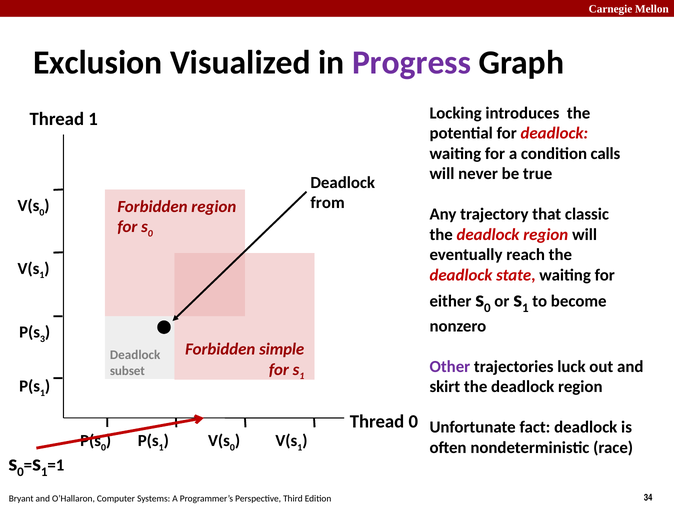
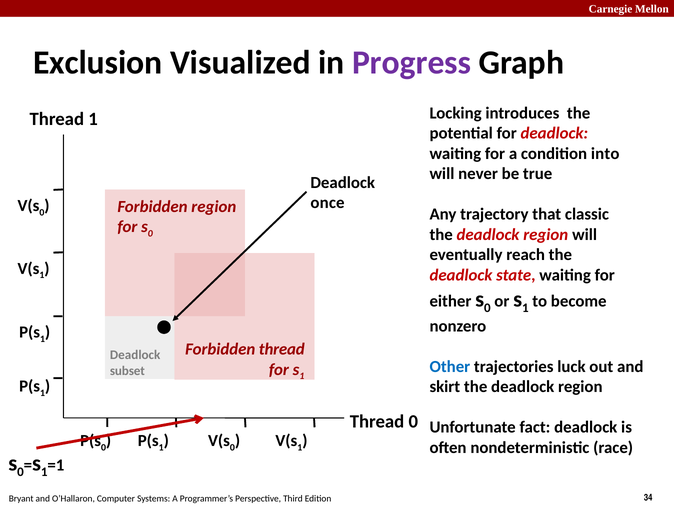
calls: calls -> into (605, 153)
from: from -> once (328, 203)
3: 3 -> 1 (43, 339)
Forbidden simple: simple -> thread (282, 349)
Other colour: purple -> blue (450, 366)
